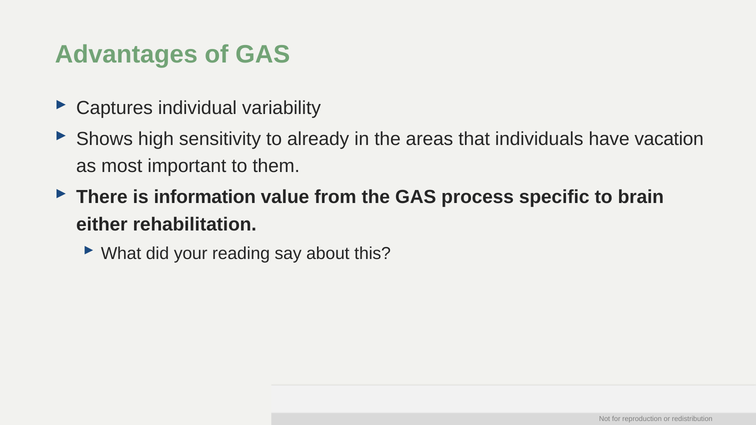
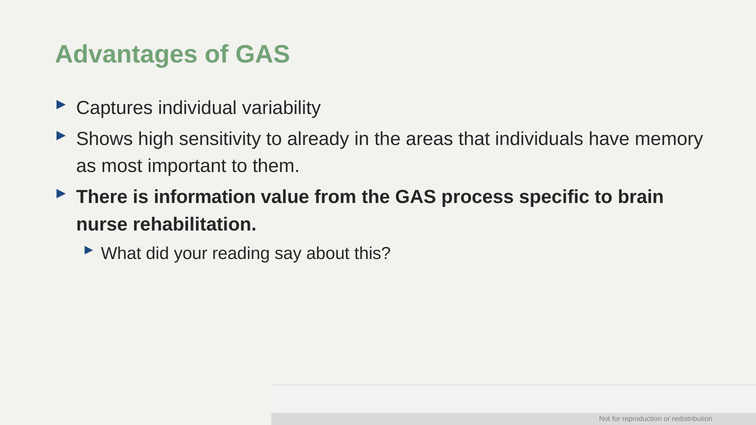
vacation: vacation -> memory (669, 139)
either: either -> nurse (102, 225)
